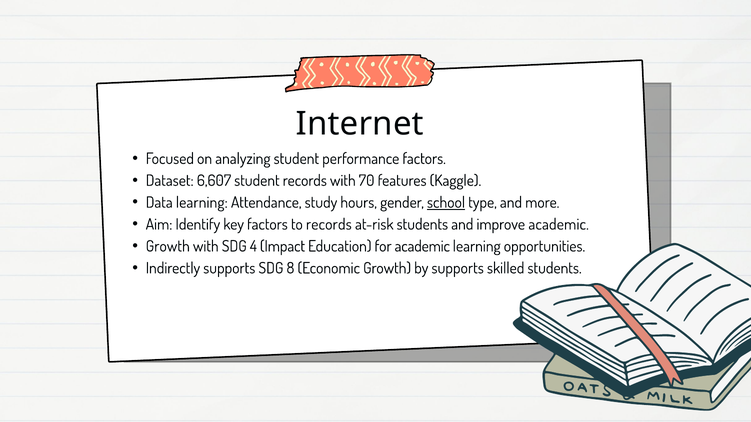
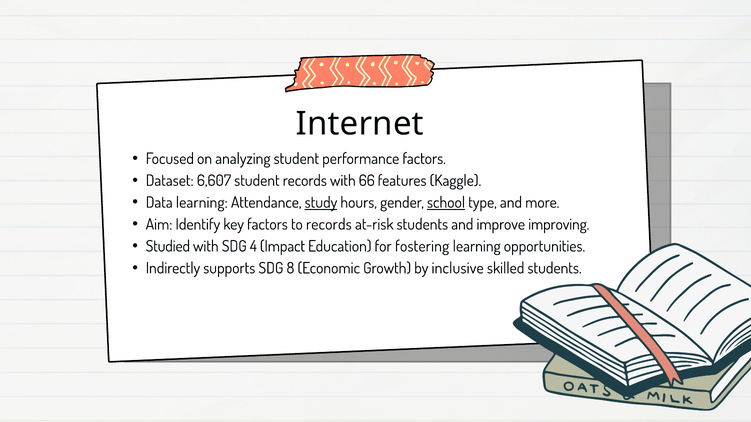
70: 70 -> 66 (367, 181)
study underline: none -> present (321, 203)
improve academic: academic -> improving (559, 225)
Growth: Growth -> Studied (168, 247)
for academic: academic -> fostering (422, 247)
by supports: supports -> inclusive (458, 269)
